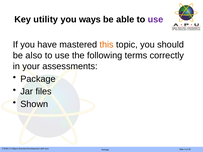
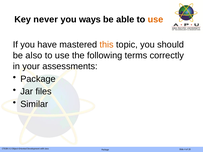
utility: utility -> never (46, 19)
use colour: purple -> orange (156, 19)
Shown: Shown -> Similar (34, 104)
